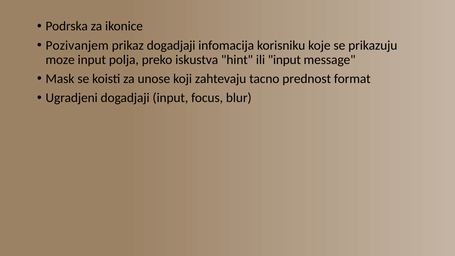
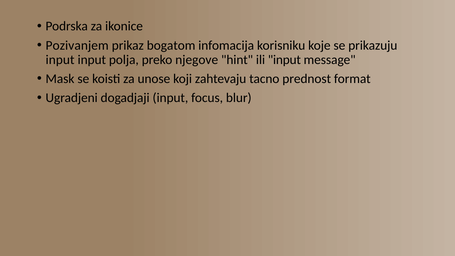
prikaz dogadjaji: dogadjaji -> bogatom (171, 45)
moze: moze -> input (60, 60)
iskustva: iskustva -> njegove (197, 60)
